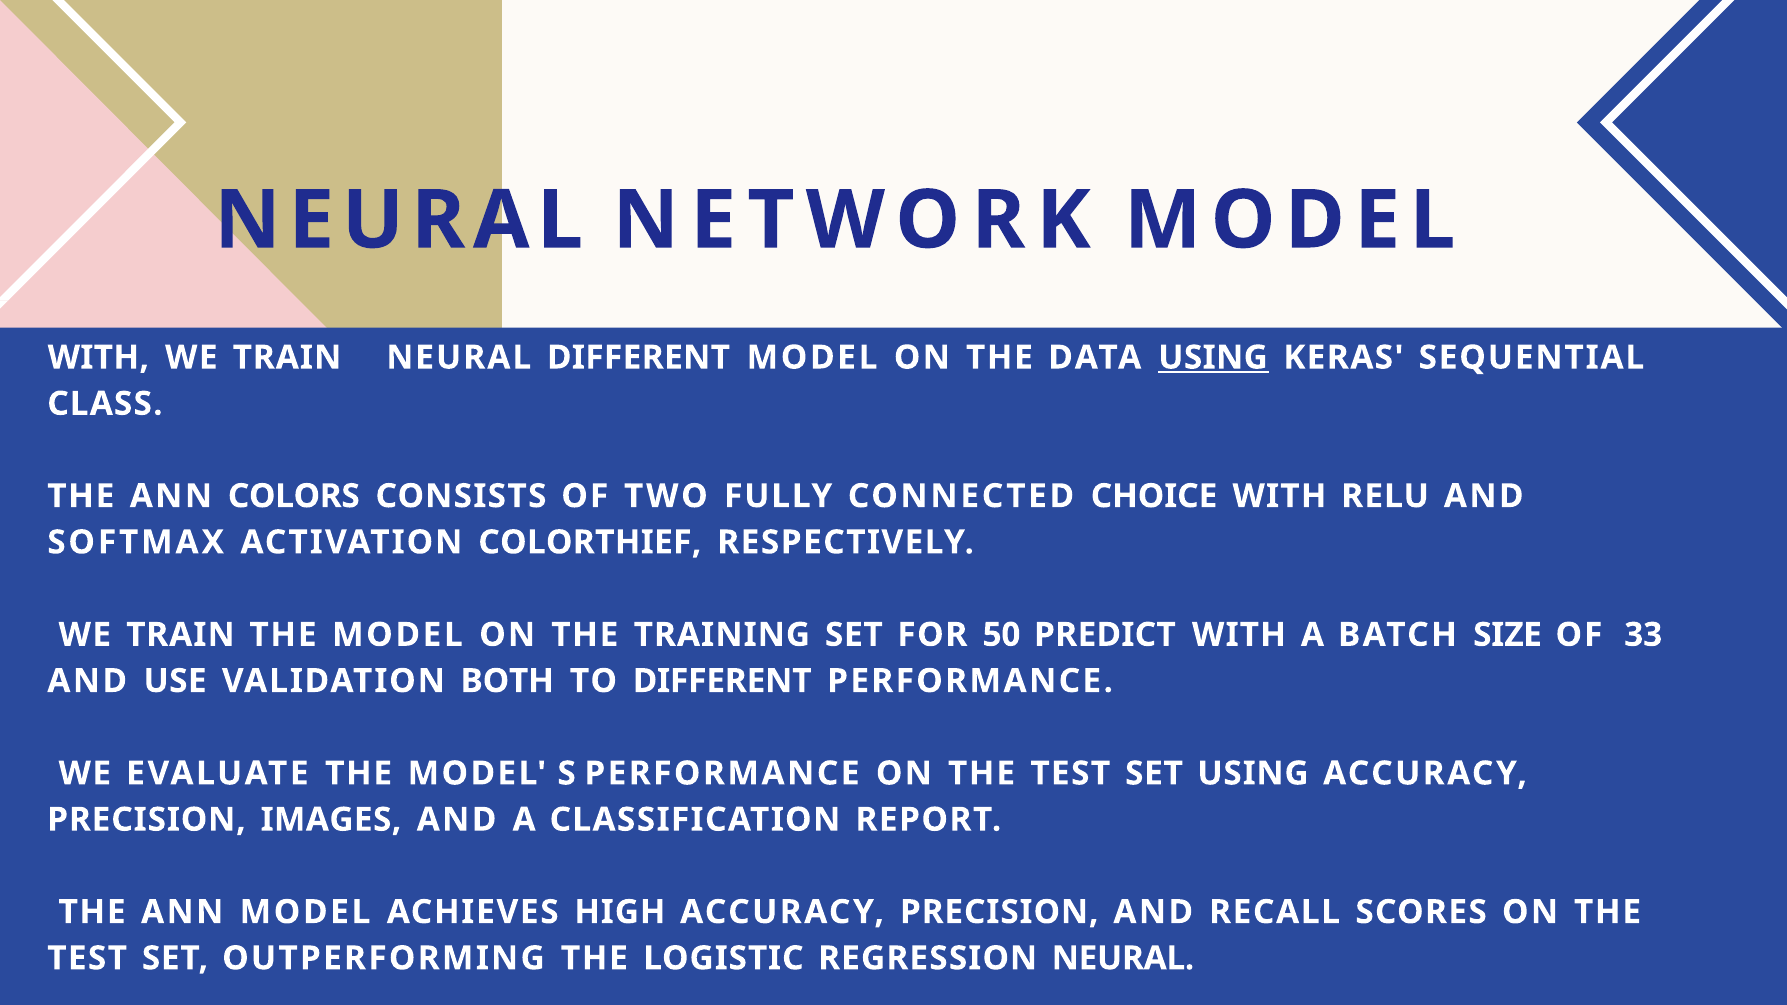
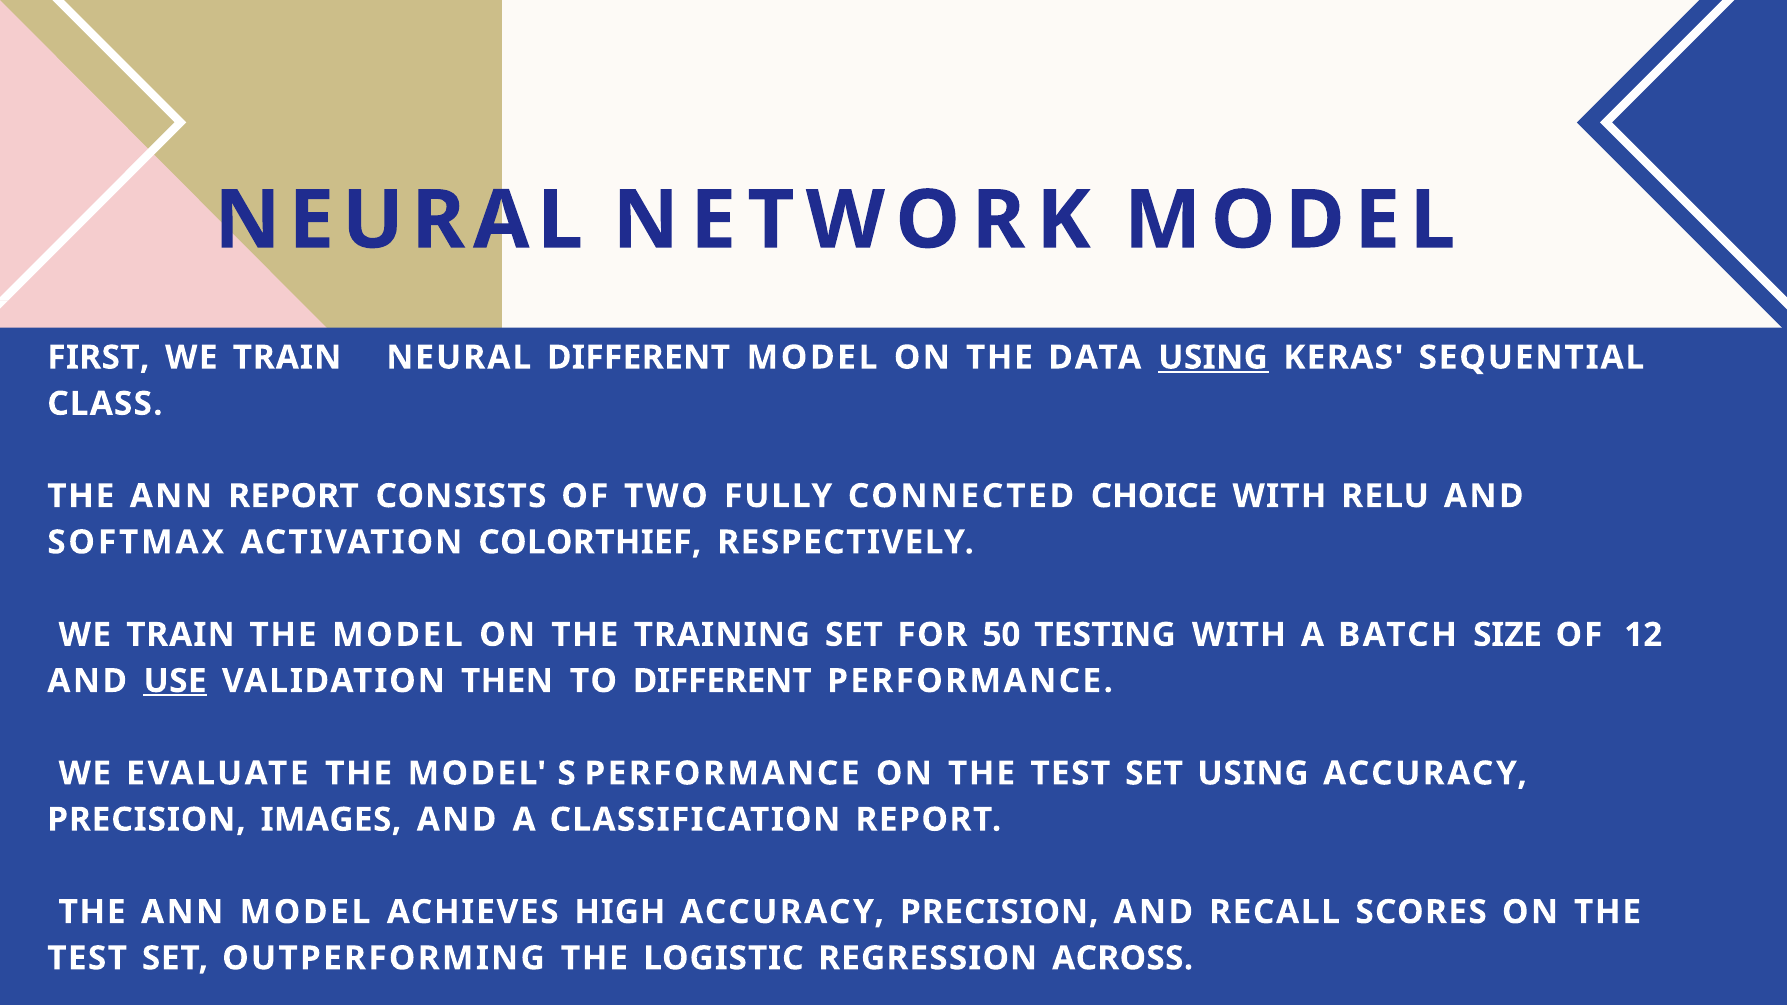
WITH: WITH -> FIRST (98, 358)
ANN COLORS: COLORS -> REPORT (294, 496)
PREDICT: PREDICT -> TESTING (1105, 635)
33: 33 -> 12 (1643, 635)
USE underline: none -> present (175, 681)
BOTH: BOTH -> THEN (507, 681)
REGRESSION NEURAL: NEURAL -> ACROSS (1123, 958)
